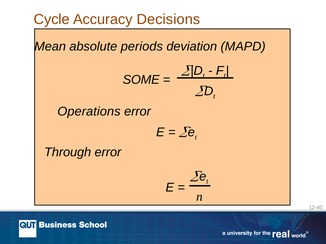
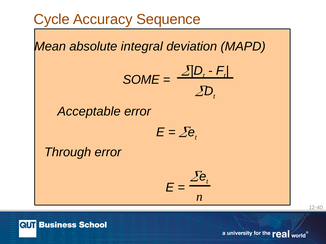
Decisions: Decisions -> Sequence (169, 19)
periods: periods -> integral (142, 46)
Operations: Operations -> Acceptable (89, 112)
